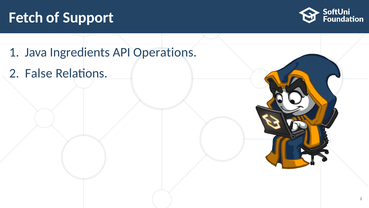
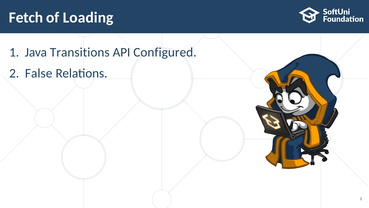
Support: Support -> Loading (88, 17)
Ingredients: Ingredients -> Transitions (80, 52)
Operations: Operations -> Configured (165, 52)
